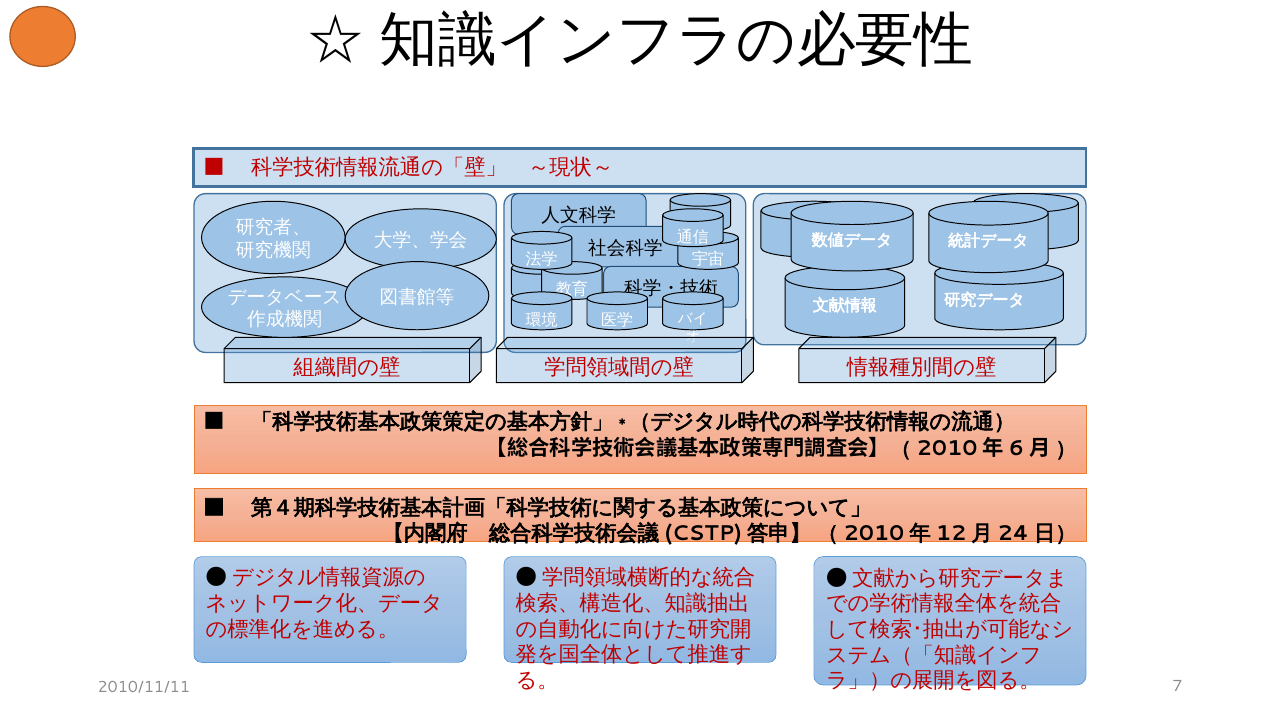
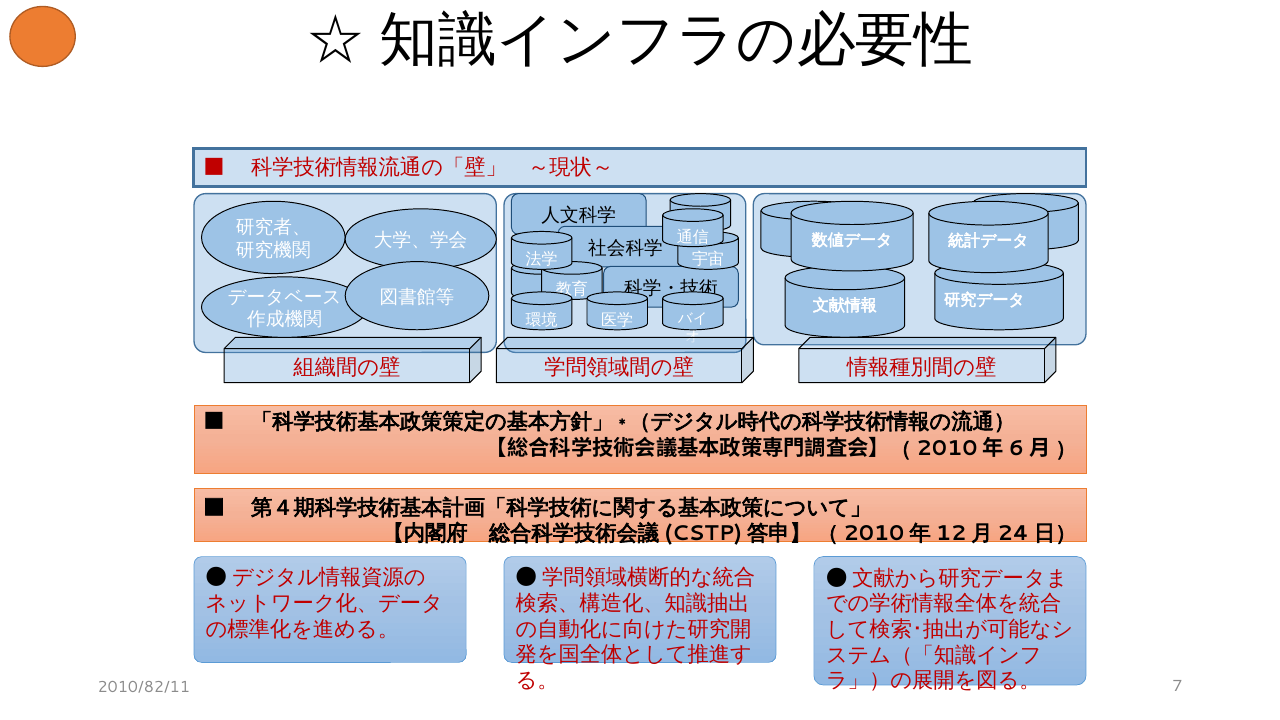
2010/11/11: 2010/11/11 -> 2010/82/11 (144, 688)
